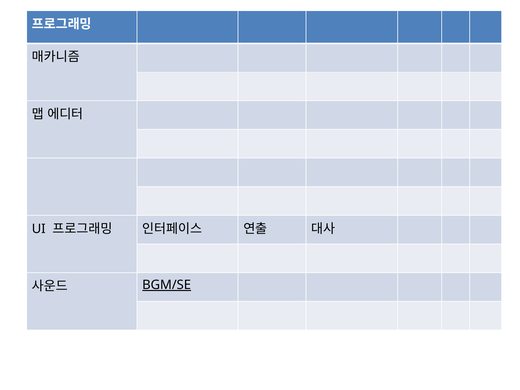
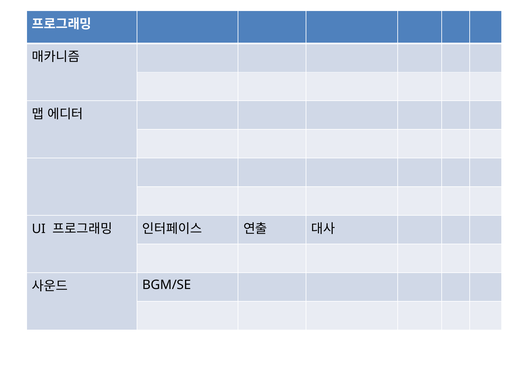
BGM/SE underline: present -> none (167, 285)
